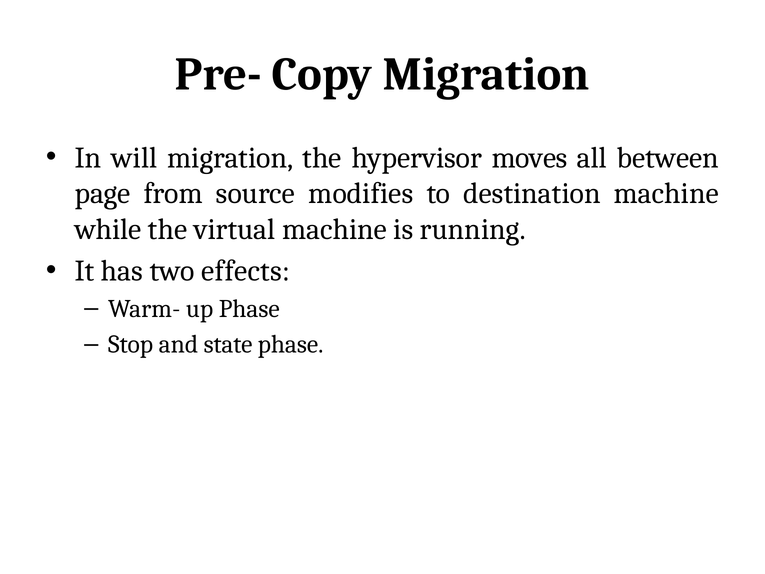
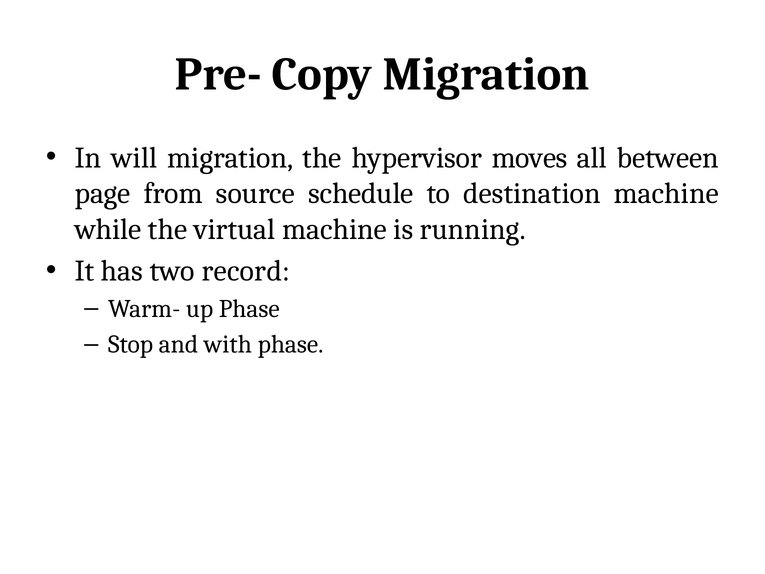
modifies: modifies -> schedule (361, 193)
effects: effects -> record (246, 271)
state: state -> with (228, 344)
